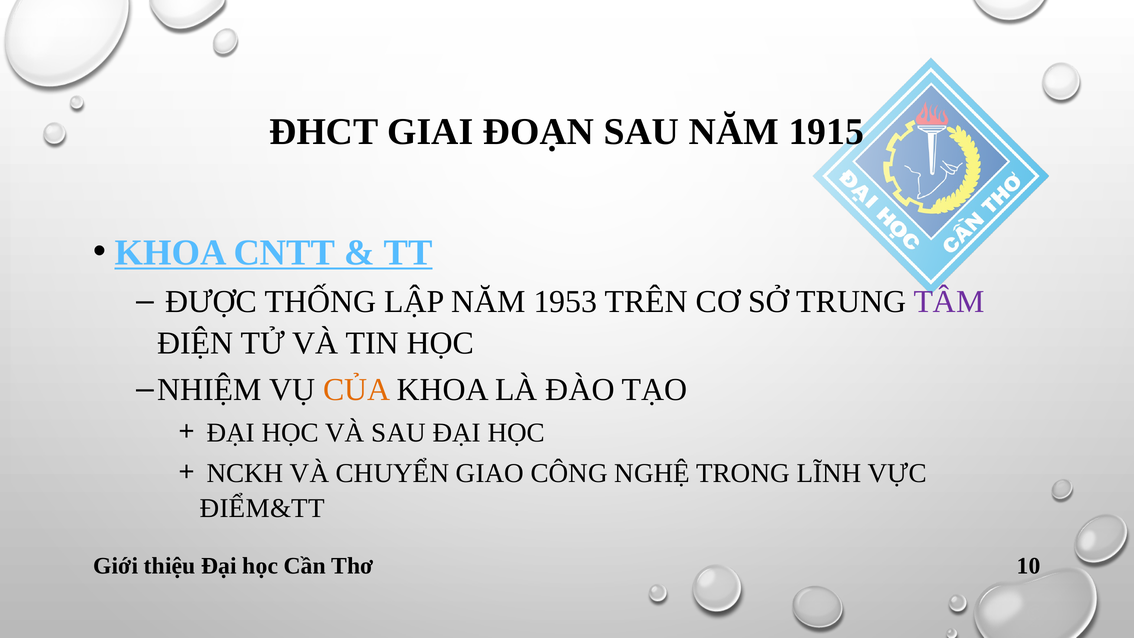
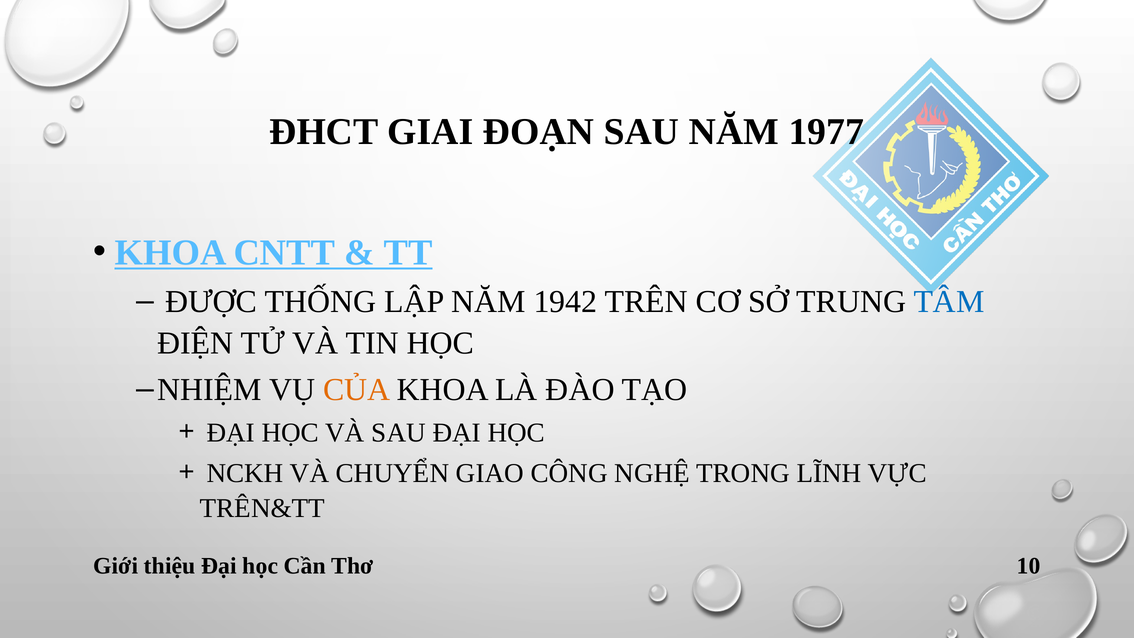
1915: 1915 -> 1977 (826, 132)
1953: 1953 -> 1942 (565, 302)
TÂM colour: purple -> blue (949, 302)
ĐIỂM&TT: ĐIỂM&TT -> TRÊN&TT (262, 508)
